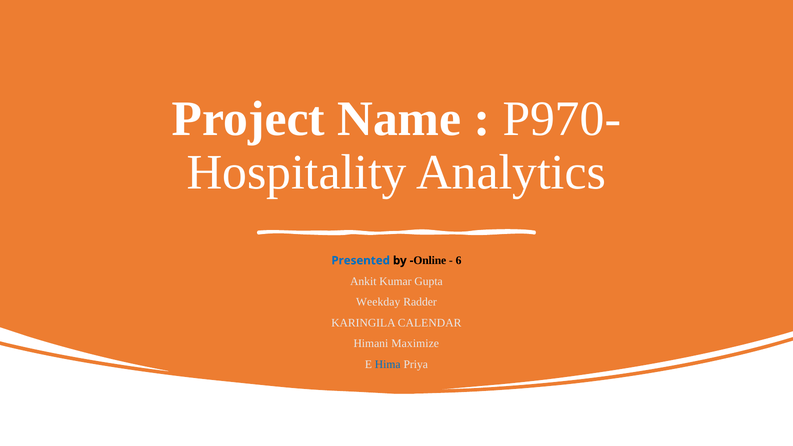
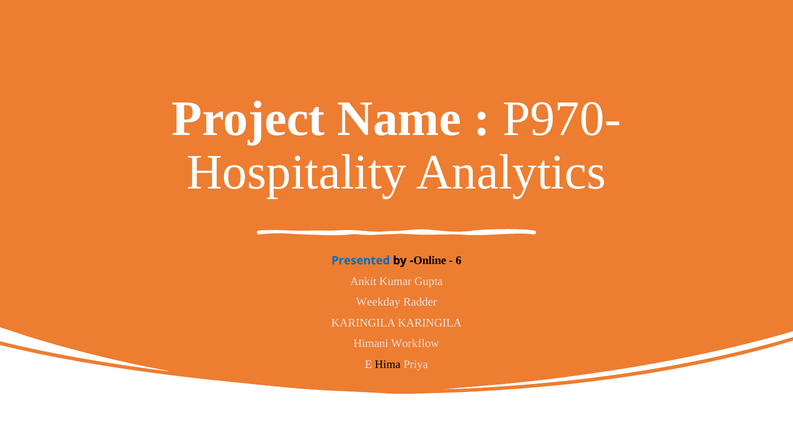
KARINGILA CALENDAR: CALENDAR -> KARINGILA (430, 323)
Maximize: Maximize -> Workflow (415, 344)
Hima colour: blue -> black (388, 364)
